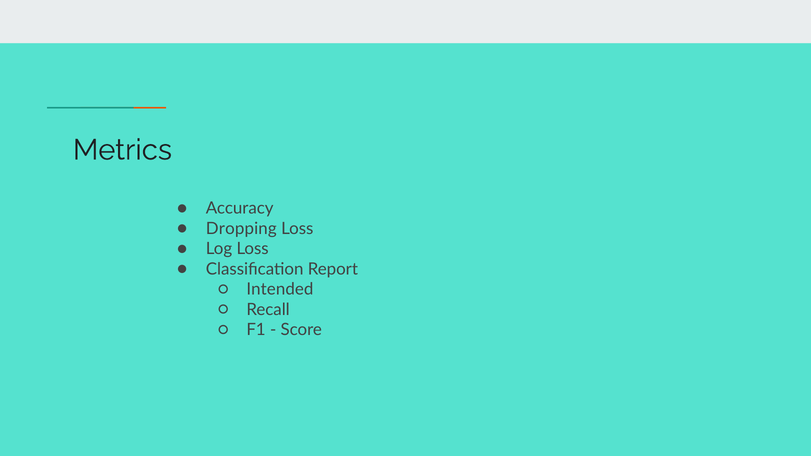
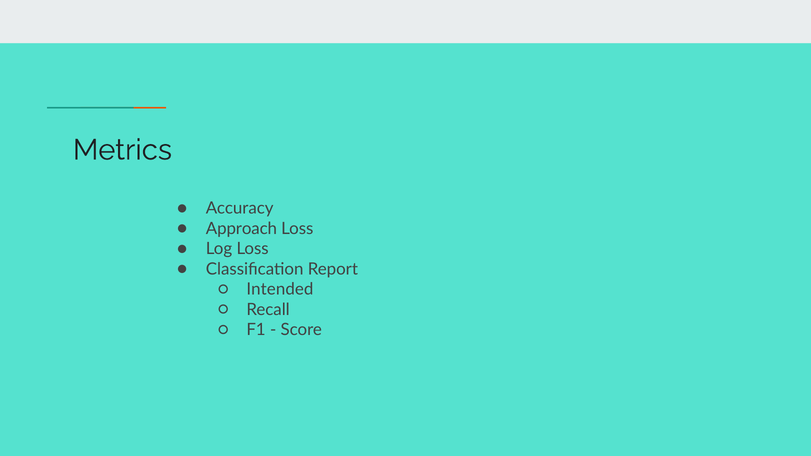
Dropping: Dropping -> Approach (241, 229)
